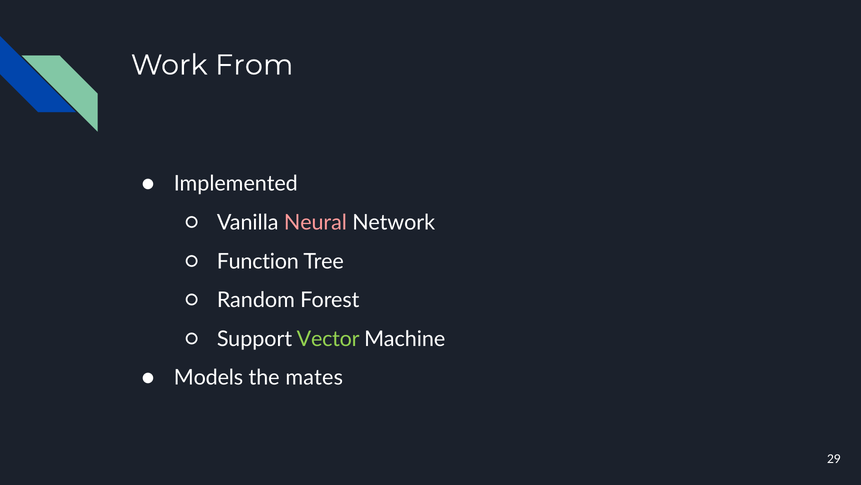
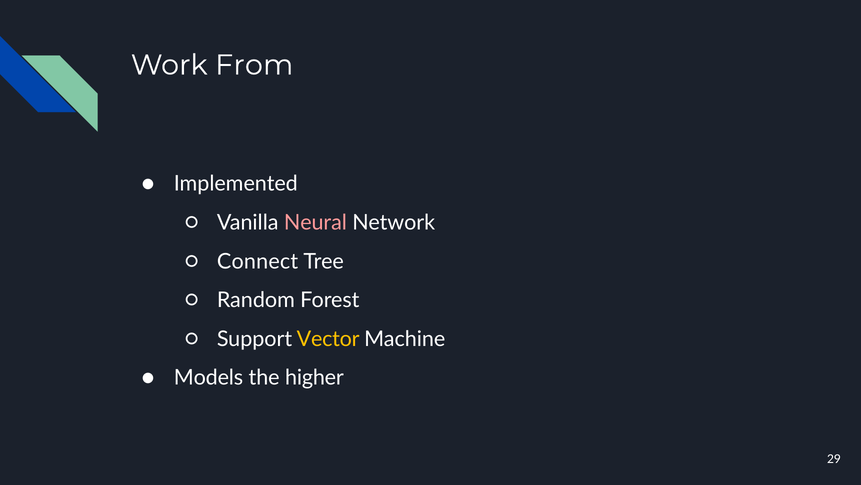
Function: Function -> Connect (258, 261)
Vector colour: light green -> yellow (328, 339)
mates: mates -> higher (314, 377)
